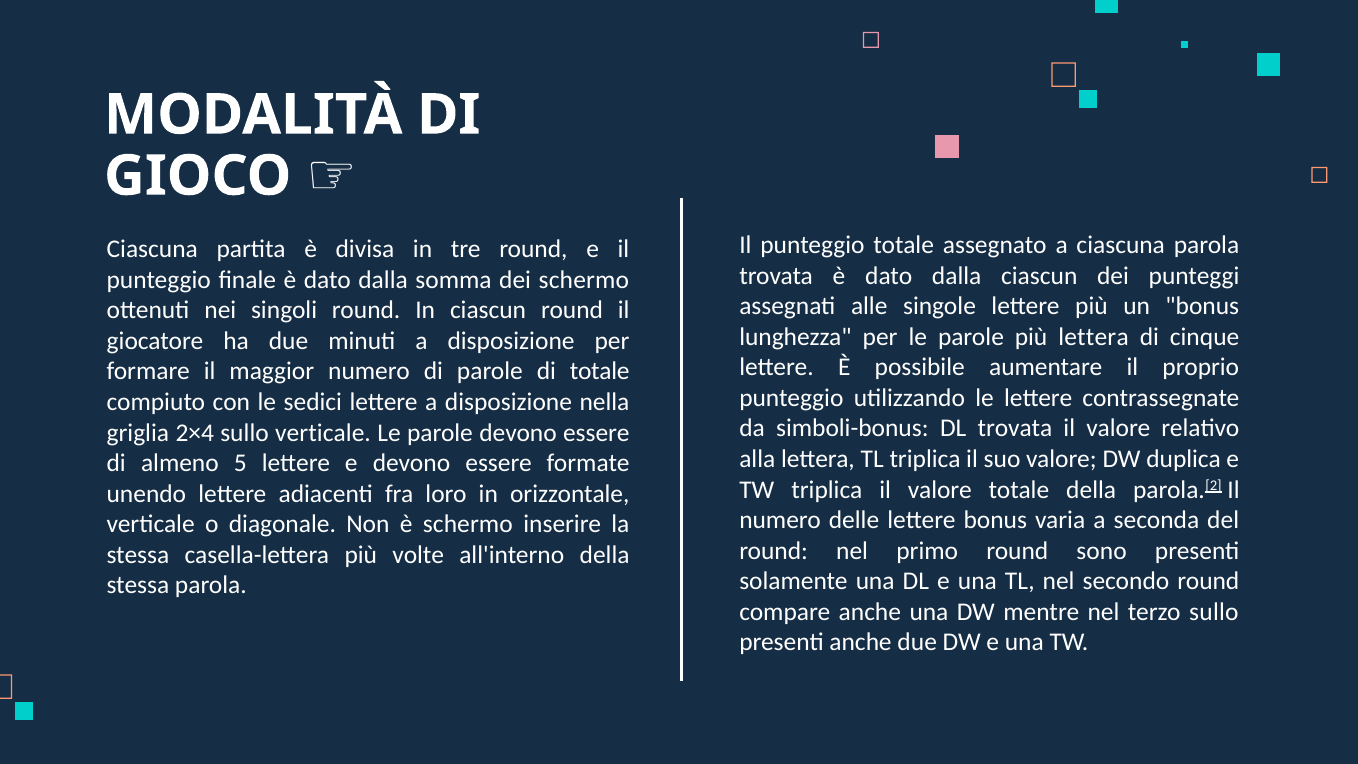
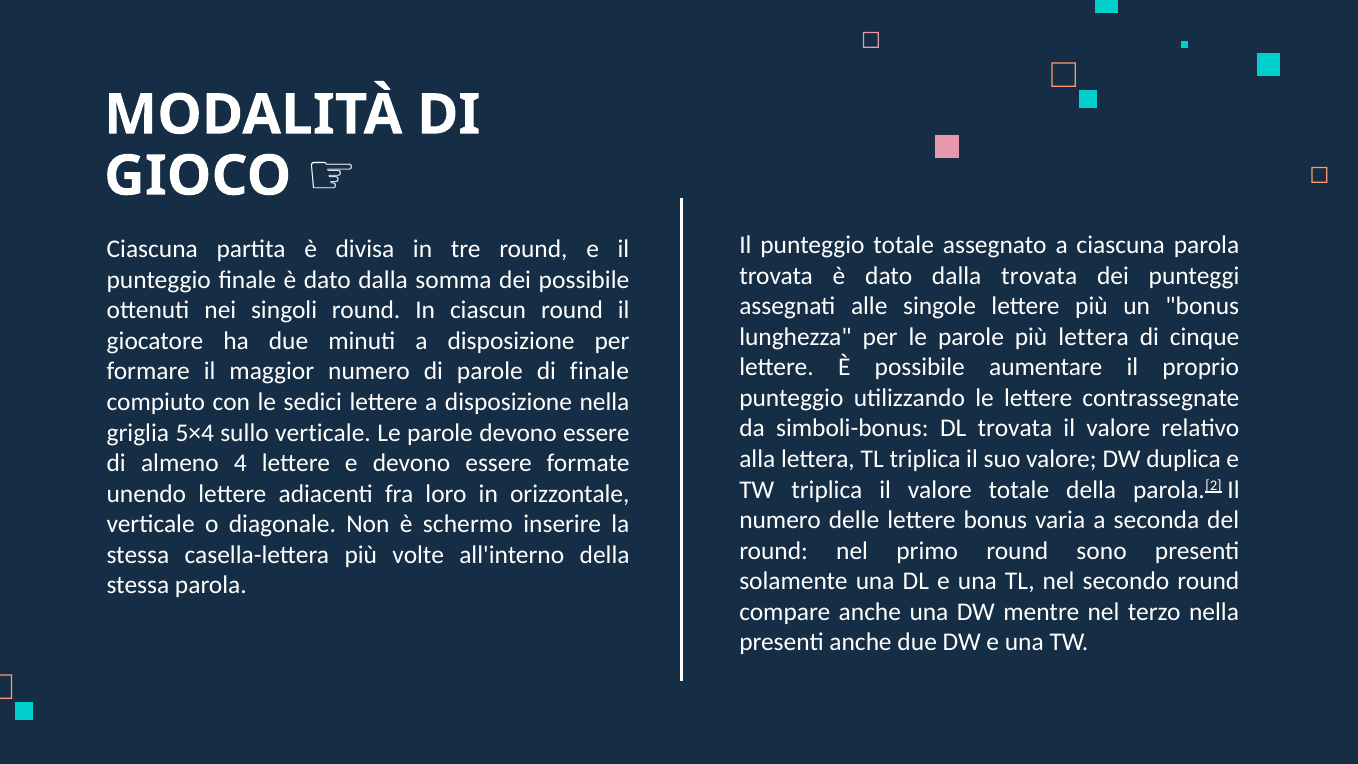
dalla ciascun: ciascun -> trovata (1039, 276)
dei schermo: schermo -> possibile (584, 280)
di totale: totale -> finale (599, 372)
2×4: 2×4 -> 5×4 (195, 433)
5: 5 -> 4 (240, 463)
terzo sullo: sullo -> nella (1214, 612)
